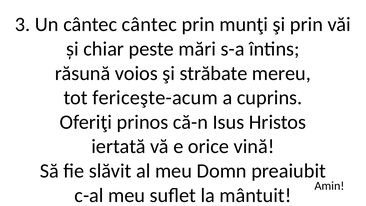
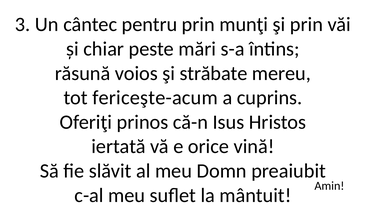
cântec cântec: cântec -> pentru (149, 24)
